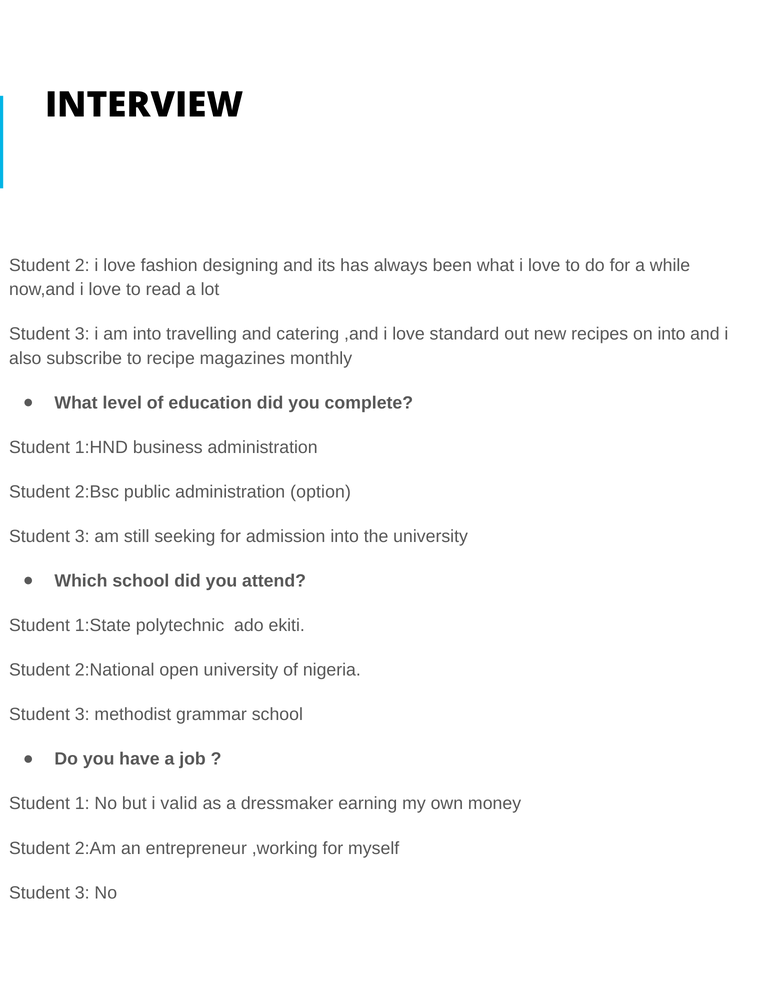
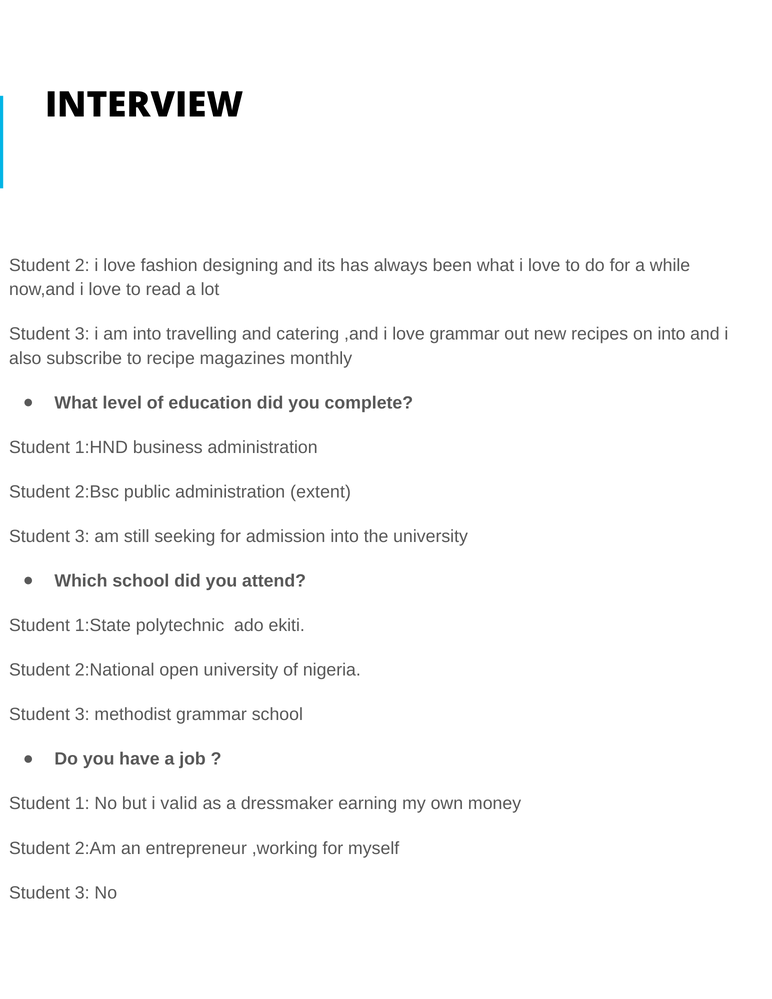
love standard: standard -> grammar (465, 334)
option: option -> extent (321, 492)
